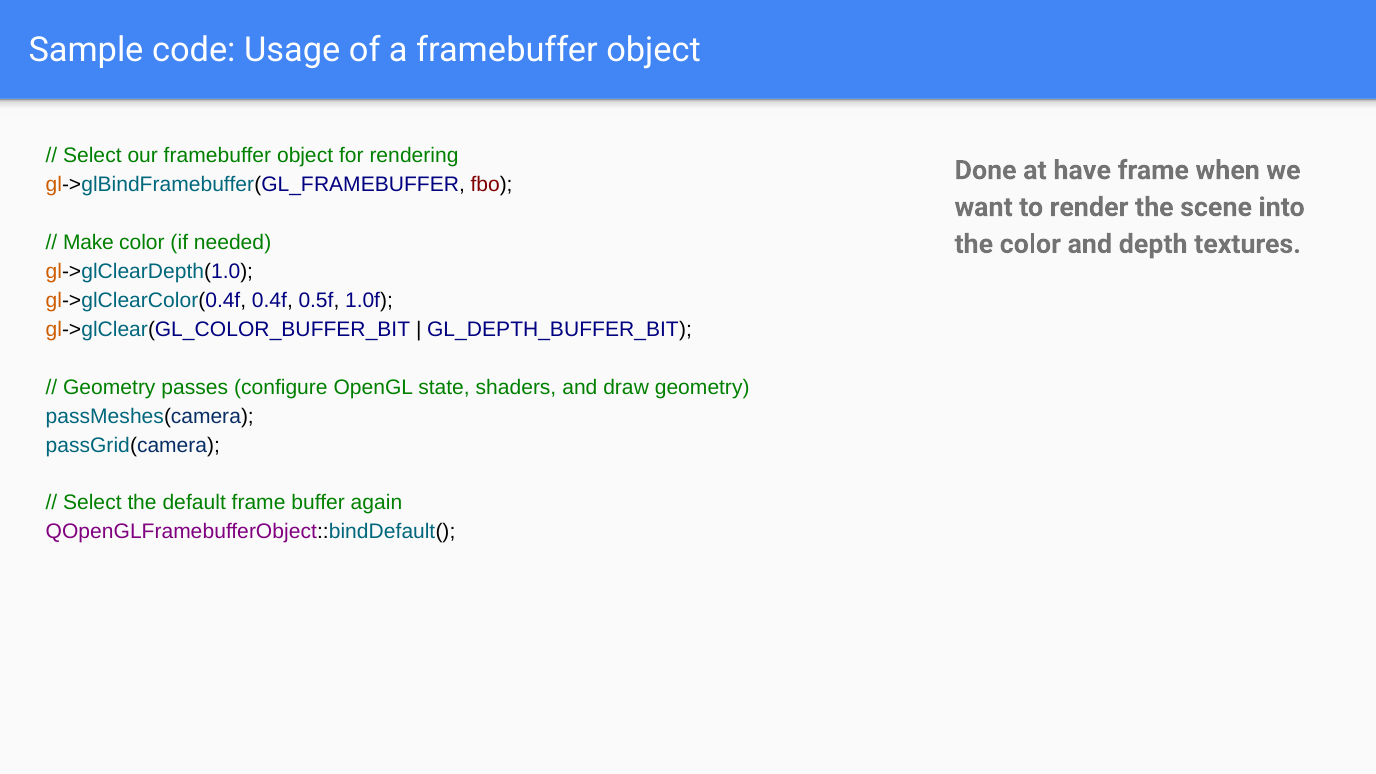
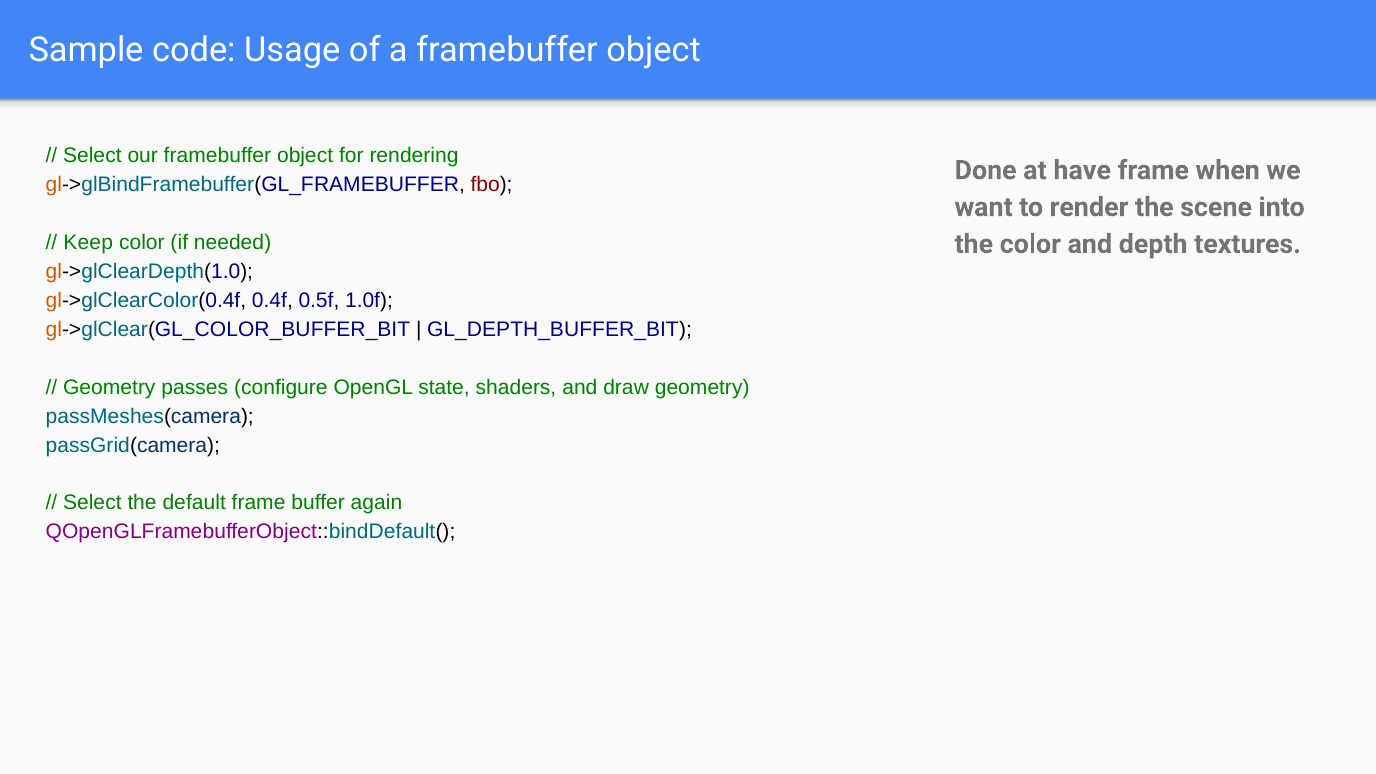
Make: Make -> Keep (88, 242)
